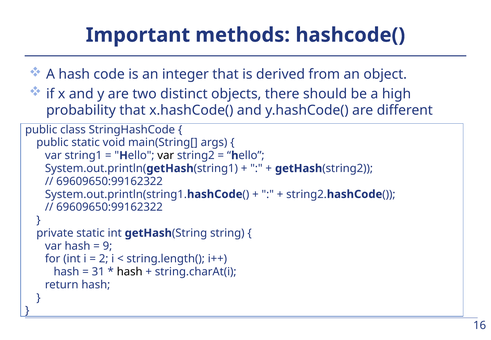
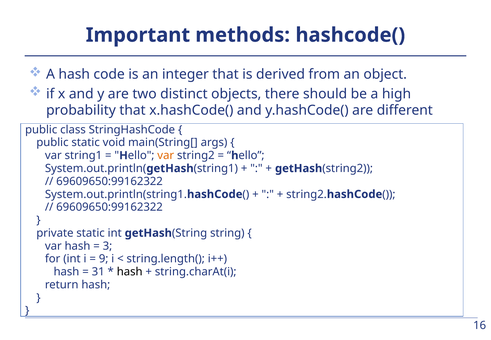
var colour: black -> orange (166, 155)
9: 9 -> 3 (107, 246)
2: 2 -> 9 (104, 259)
